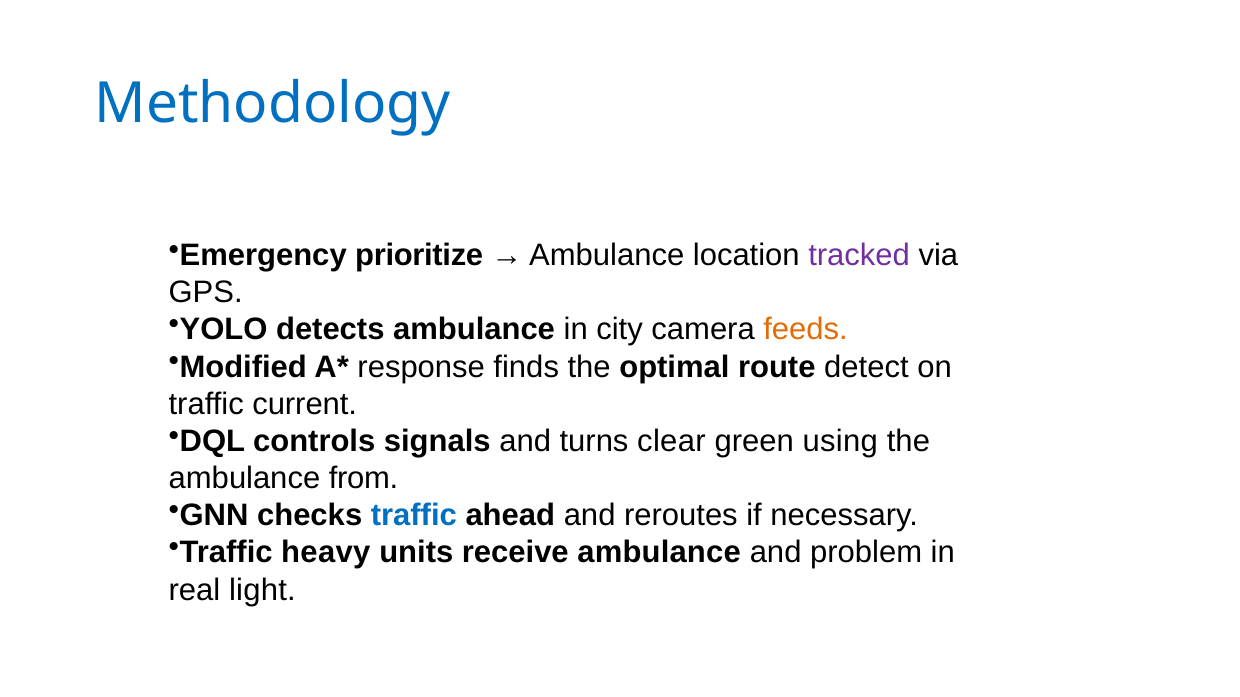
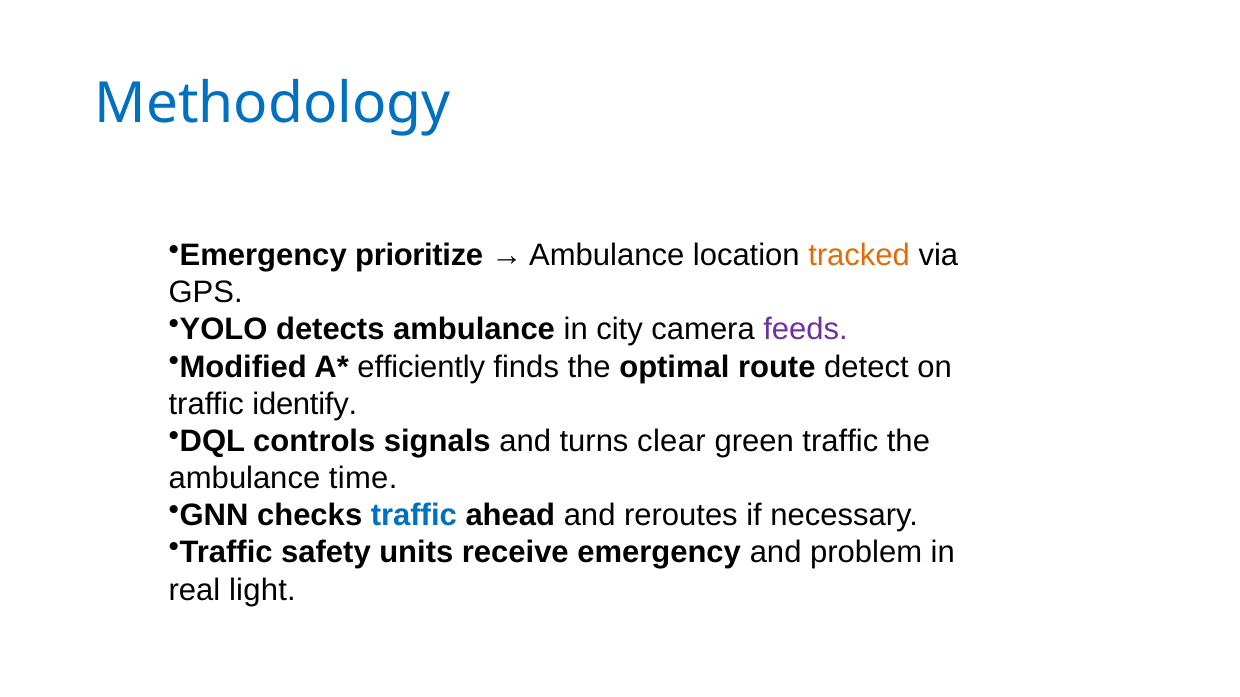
tracked colour: purple -> orange (859, 255)
feeds colour: orange -> purple (806, 330)
response: response -> efficiently (421, 367)
current: current -> identify (305, 404)
green using: using -> traffic (840, 441)
from: from -> time (363, 479)
heavy: heavy -> safety (326, 553)
receive ambulance: ambulance -> emergency (659, 553)
